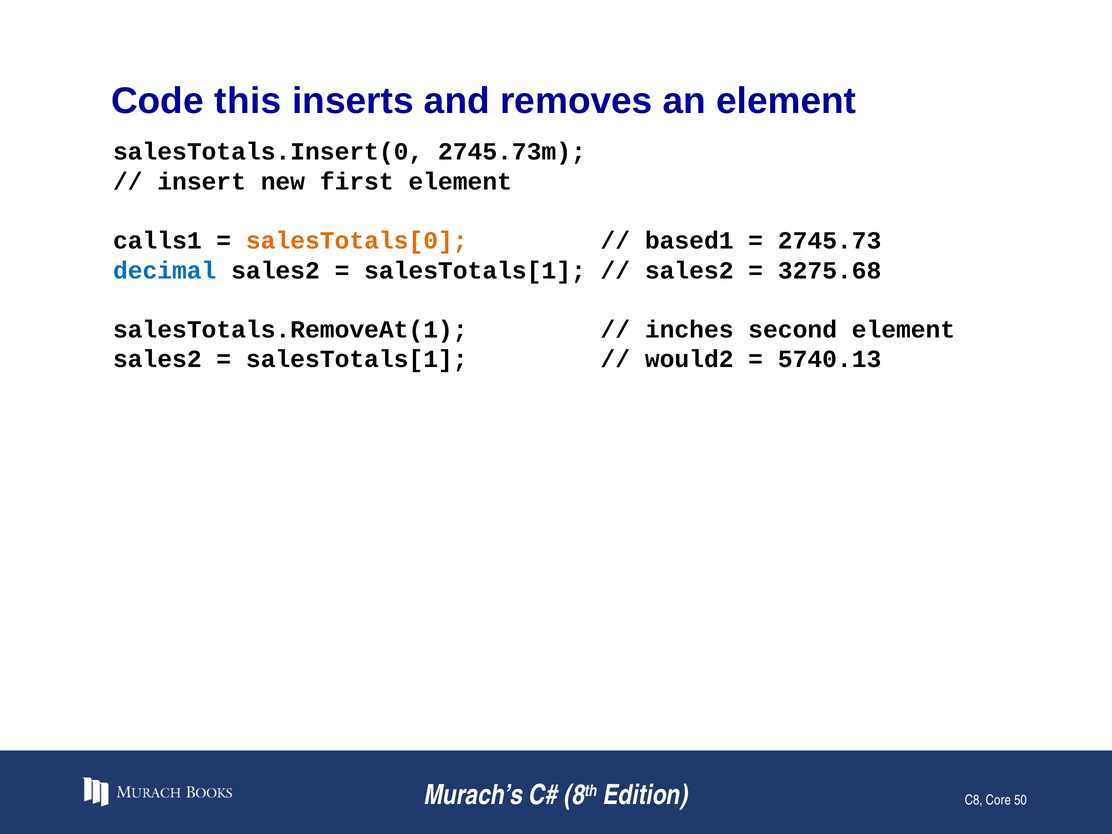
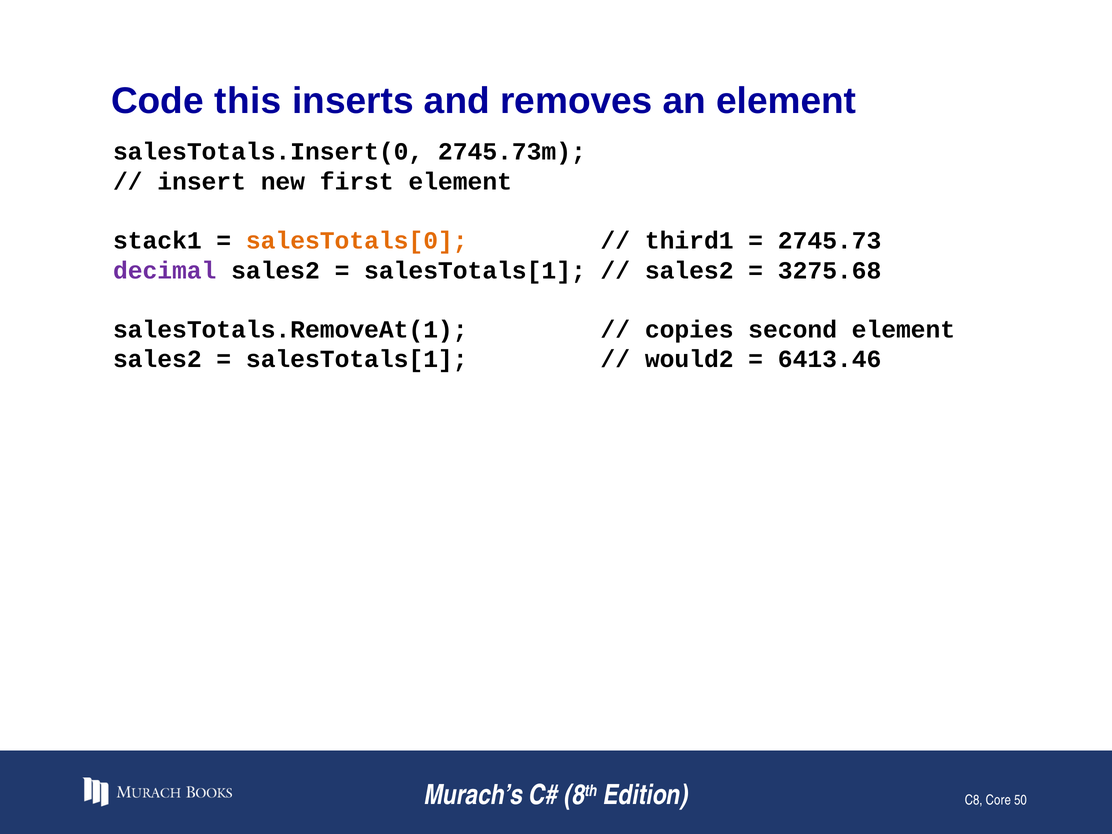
calls1: calls1 -> stack1 (157, 241)
based1: based1 -> third1 (689, 241)
decimal colour: blue -> purple (165, 270)
inches: inches -> copies (689, 330)
5740.13: 5740.13 -> 6413.46 (830, 359)
